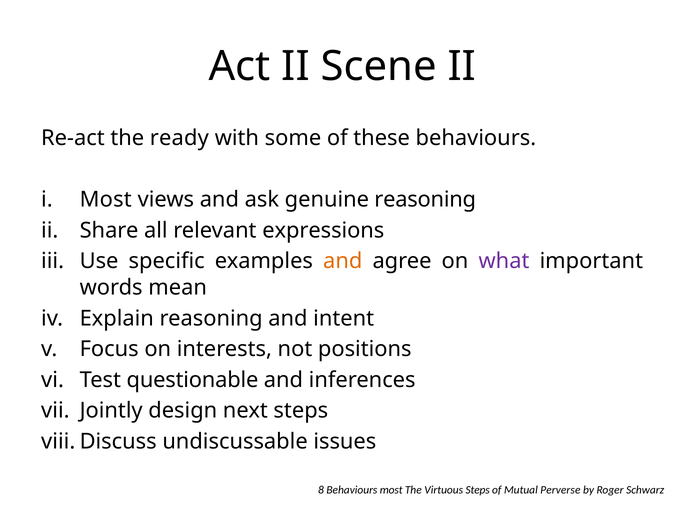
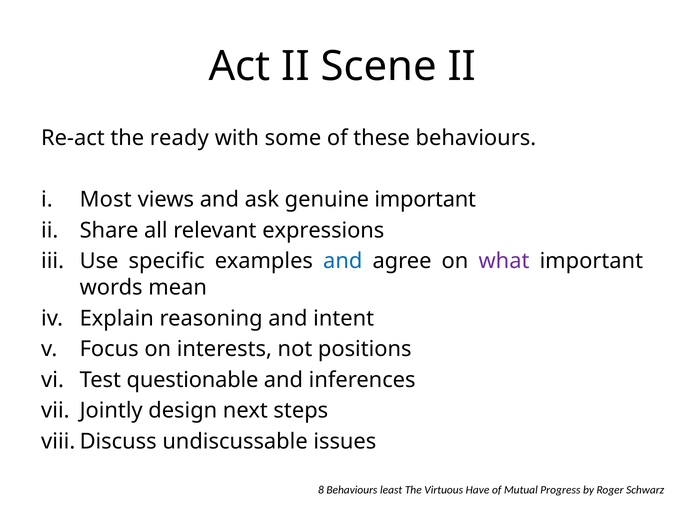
genuine reasoning: reasoning -> important (425, 200)
and colour: orange -> blue (343, 261)
Behaviours most: most -> least (391, 490)
Virtuous Steps: Steps -> Have (478, 490)
Perverse: Perverse -> Progress (560, 490)
